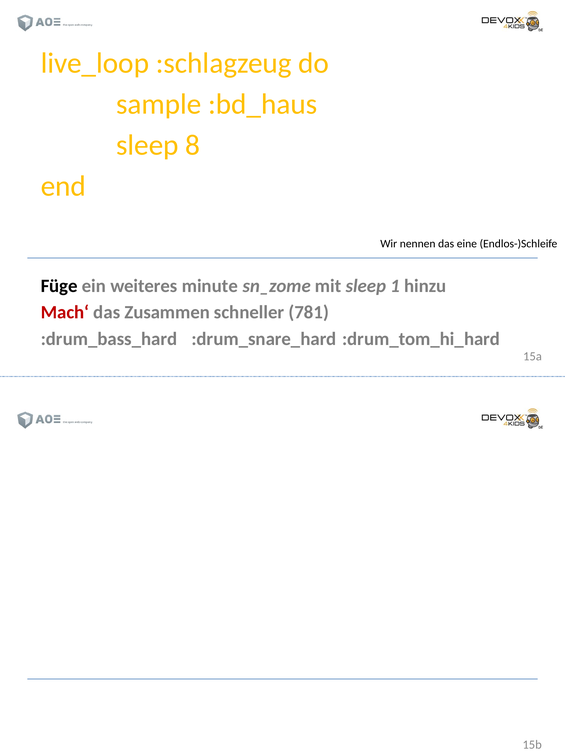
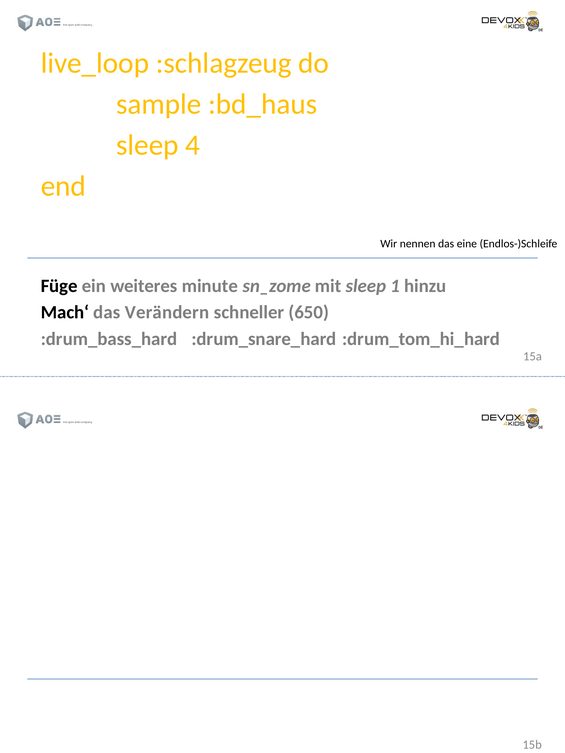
8: 8 -> 4 (193, 145)
Mach‘ colour: red -> black (65, 313)
Zusammen: Zusammen -> Verändern (167, 313)
781: 781 -> 650 (309, 313)
